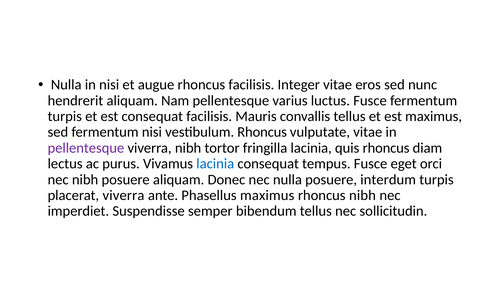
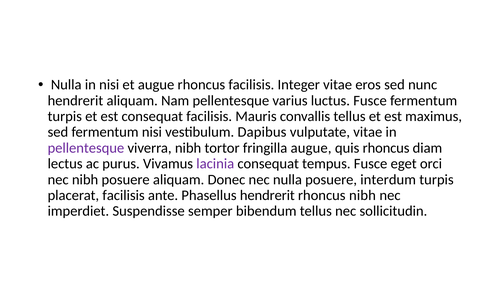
vestibulum Rhoncus: Rhoncus -> Dapibus (262, 132)
fringilla lacinia: lacinia -> augue (311, 148)
lacinia colour: blue -> purple (215, 164)
placerat viverra: viverra -> facilisis (124, 195)
Phasellus maximus: maximus -> hendrerit (267, 195)
